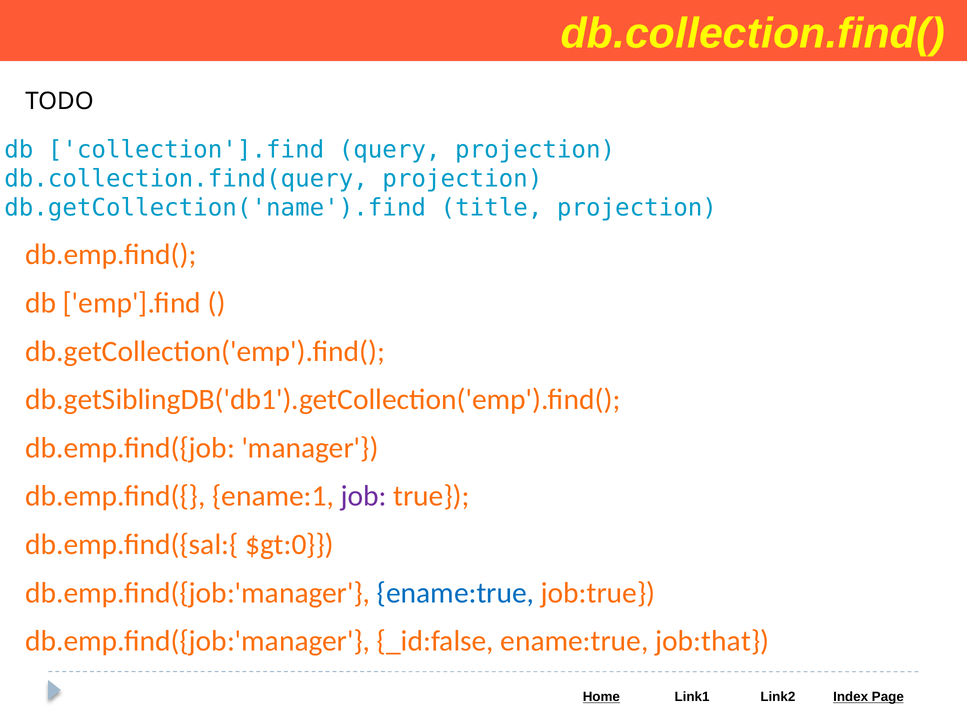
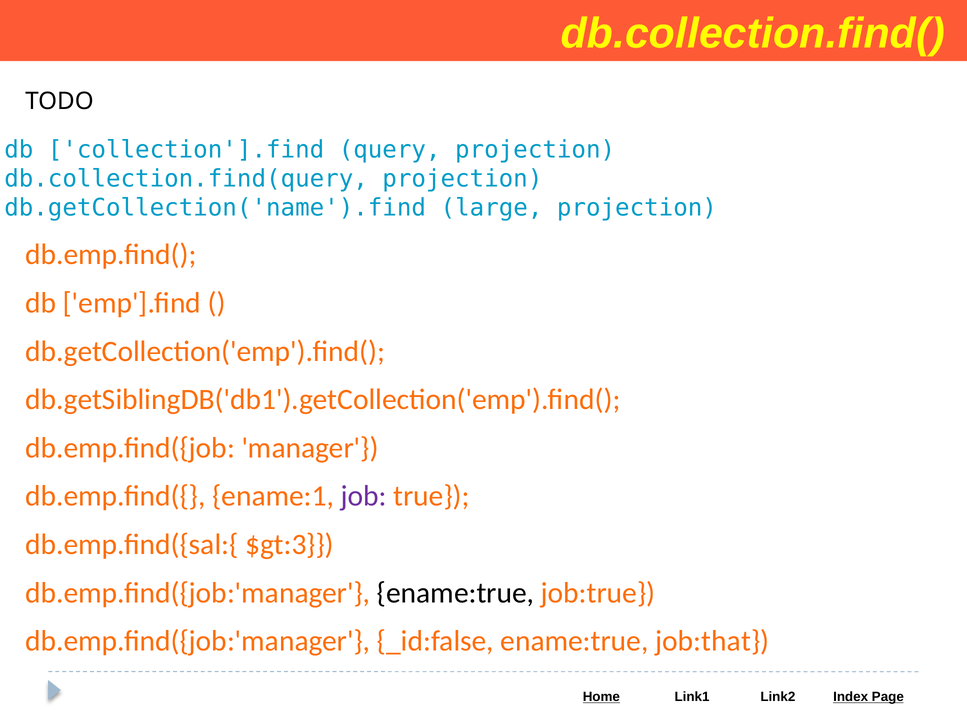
title: title -> large (492, 208)
$gt:0: $gt:0 -> $gt:3 (289, 545)
ename:true colour: blue -> black (456, 593)
